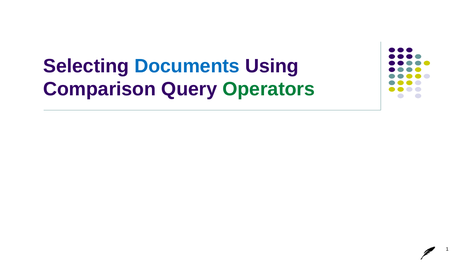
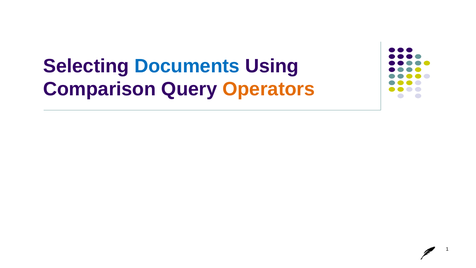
Operators colour: green -> orange (269, 89)
